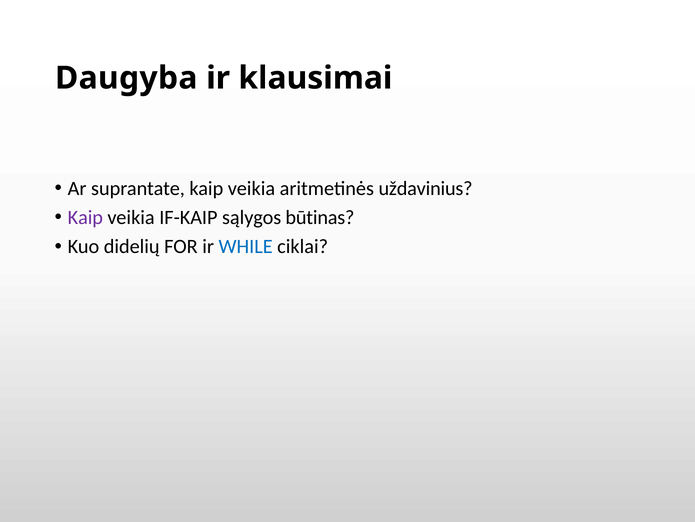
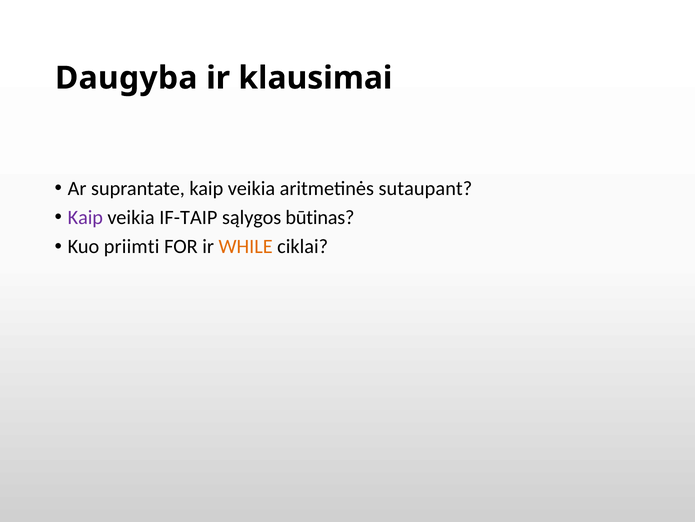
uždavinius: uždavinius -> sutaupant (425, 188)
IF-KAIP: IF-KAIP -> IF-TAIP (188, 217)
didelių: didelių -> priimti (132, 246)
WHILE colour: blue -> orange (246, 246)
